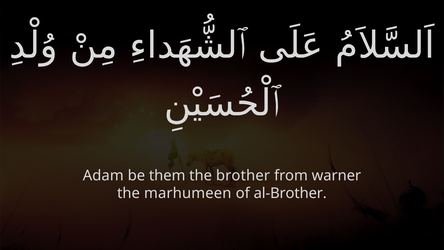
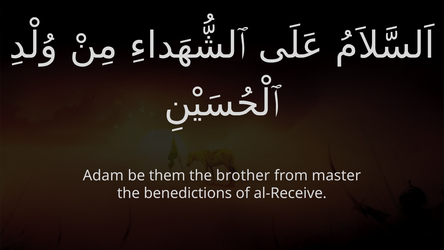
warner: warner -> master (336, 175)
marhumeen: marhumeen -> benedictions (188, 193)
al-Brother: al-Brother -> al-Receive (290, 193)
